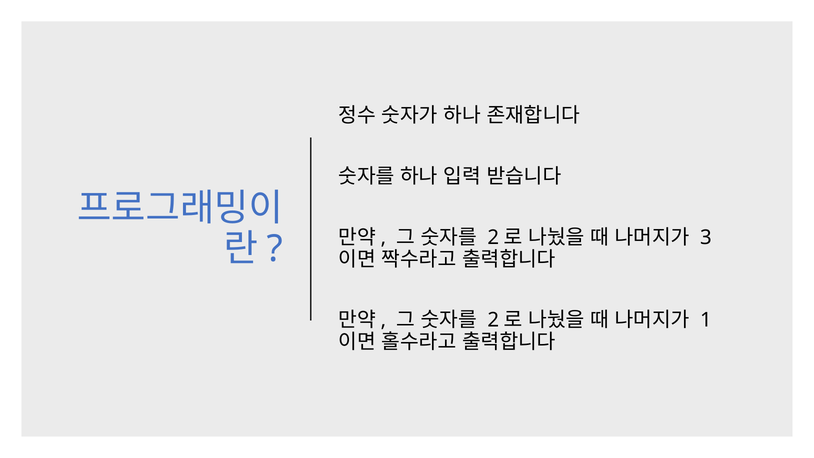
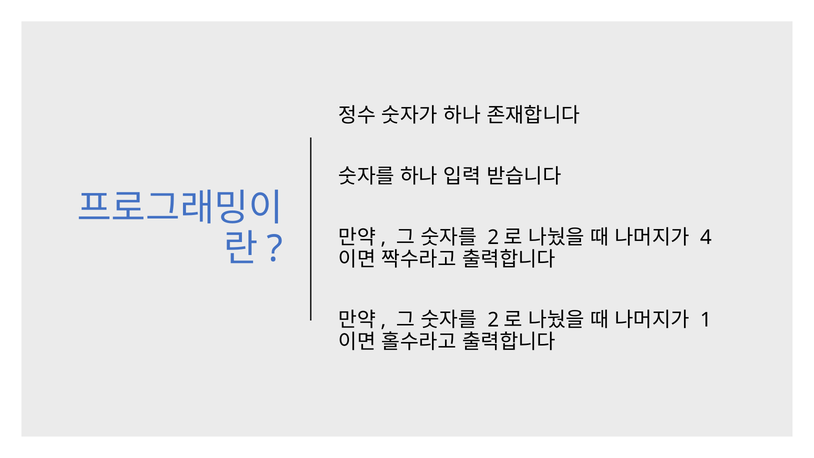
3: 3 -> 4 (706, 237)
